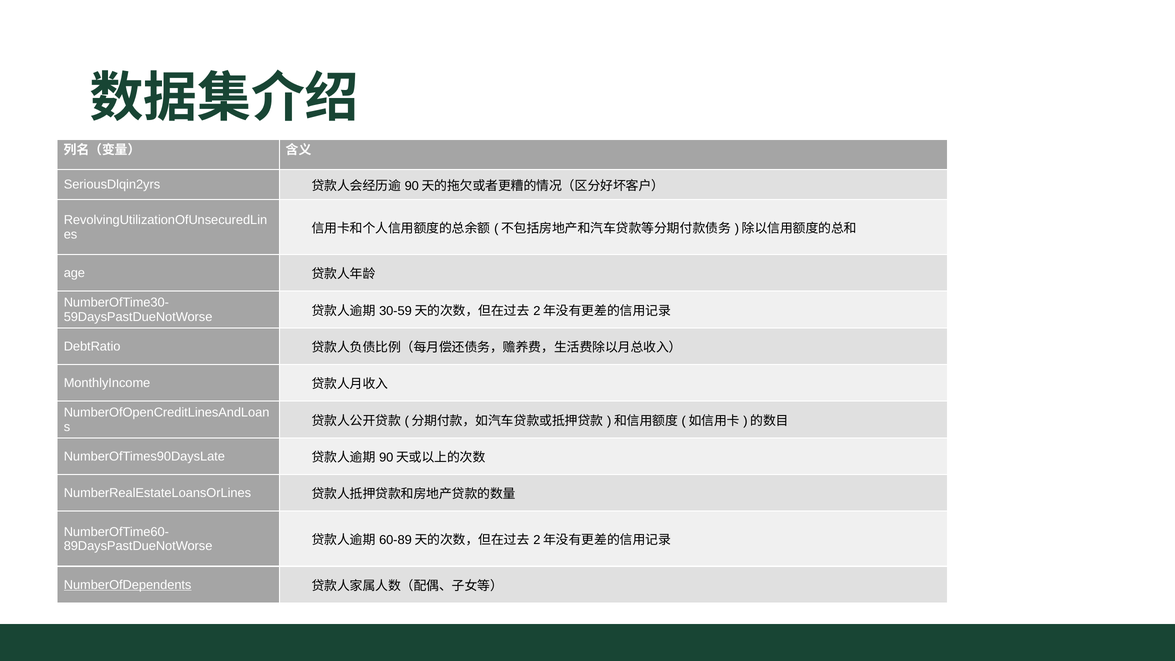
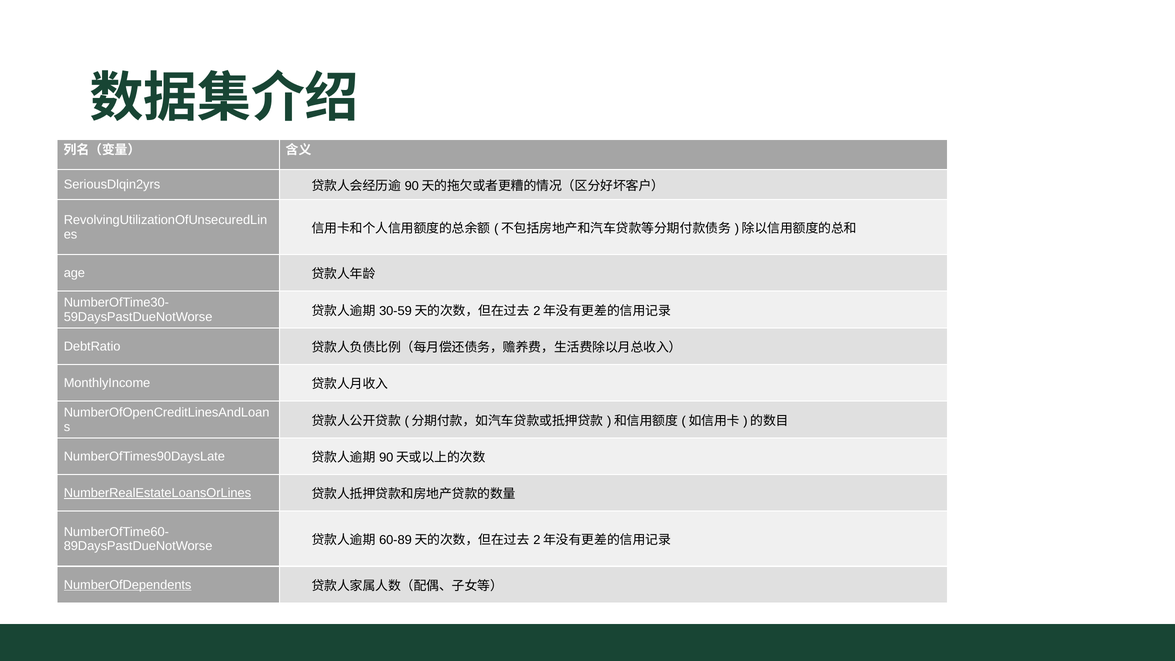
NumberRealEstateLoansOrLines underline: none -> present (157, 493)
